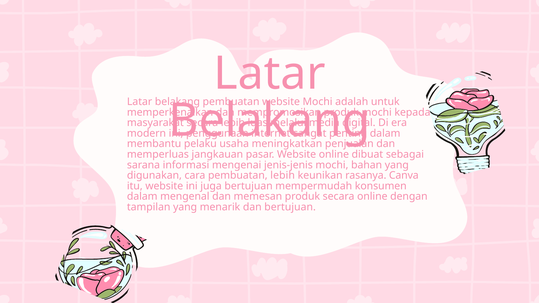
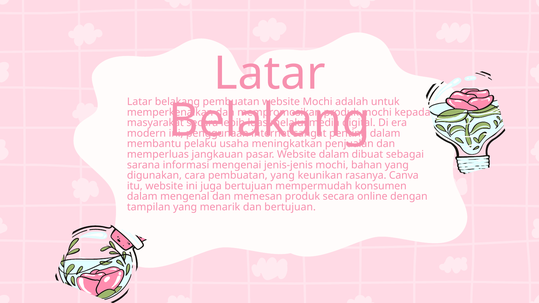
Website online: online -> dalam (334, 154)
pembuatan lebih: lebih -> yang (283, 176)
